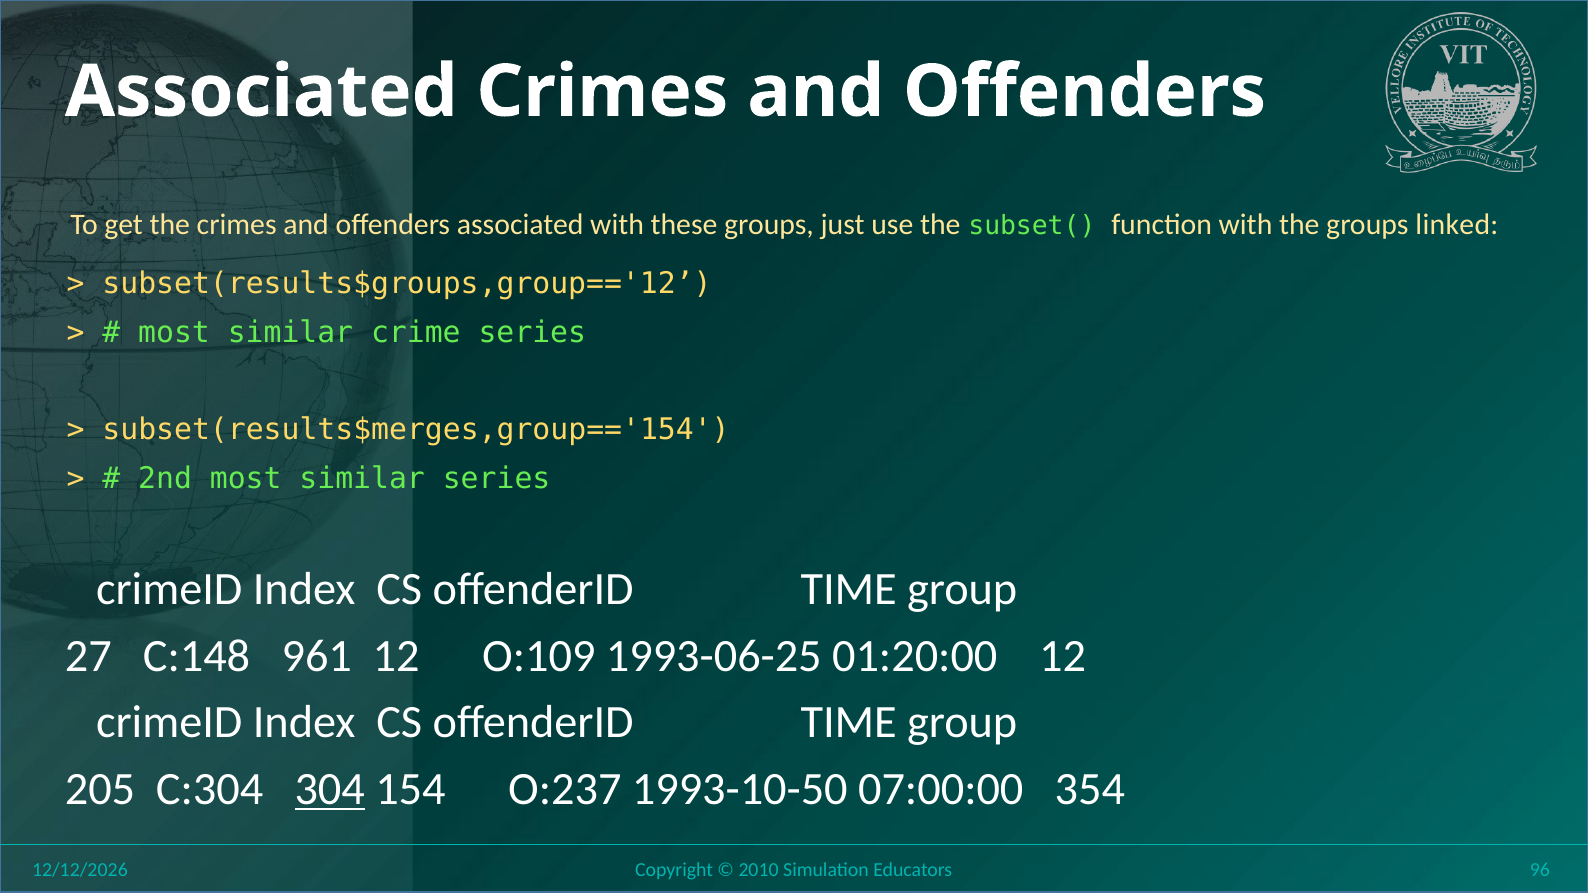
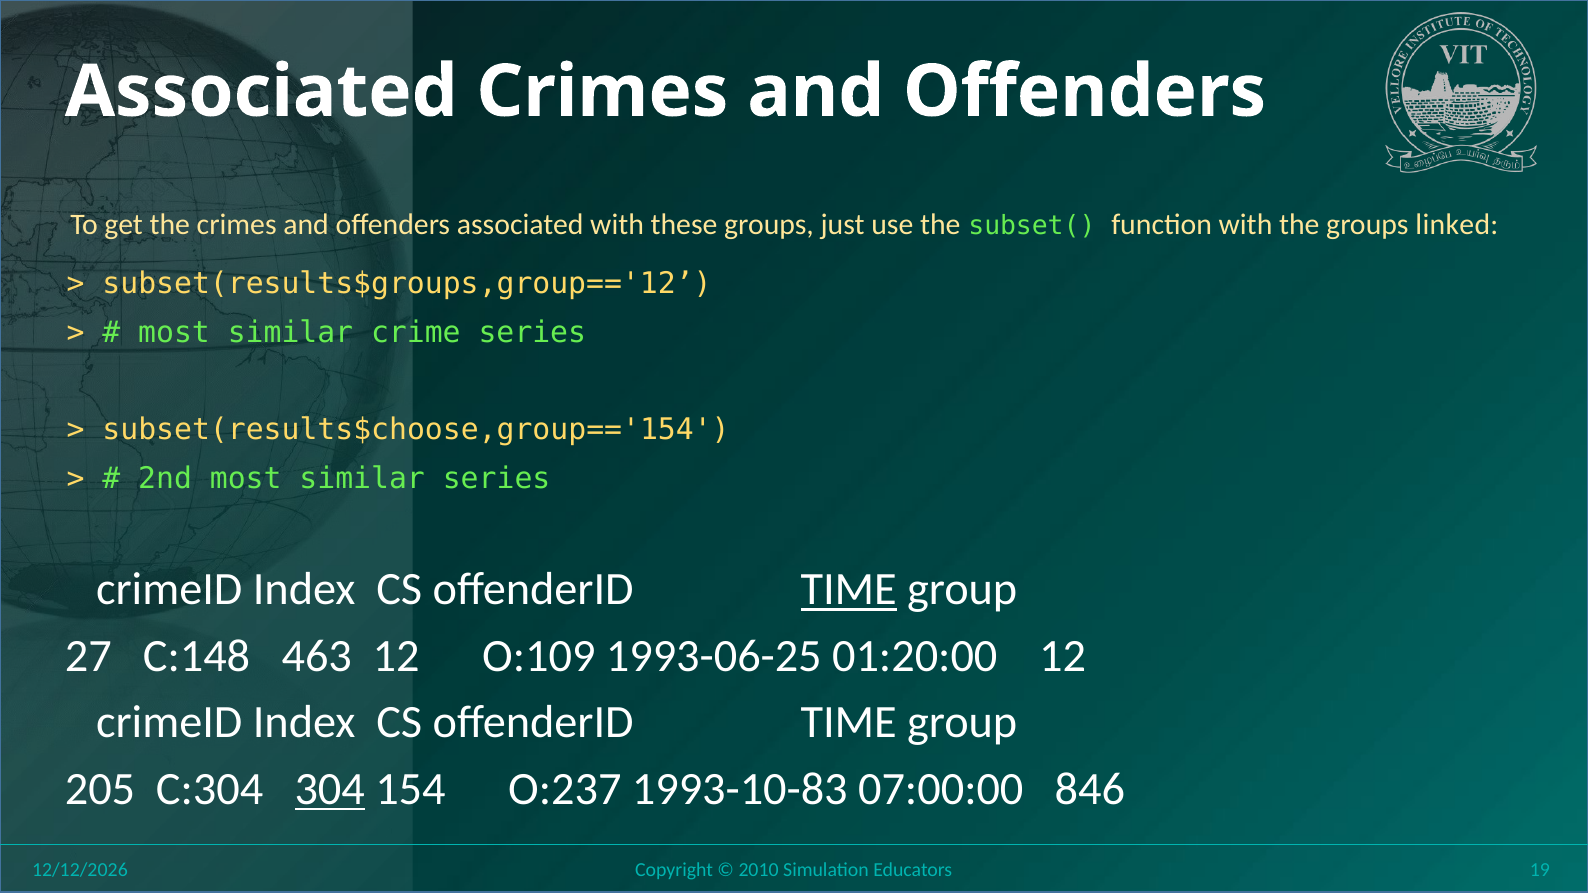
subset(results$merges,group=='154: subset(results$merges,group=='154 -> subset(results$choose,group=='154 (416, 430)
TIME underline: none -> present (849, 590)
961: 961 -> 463 (317, 656)
1993-10-50: 1993-10-50 -> 1993-10-83 (740, 789)
354: 354 -> 846 (1090, 789)
96: 96 -> 19 (1540, 870)
